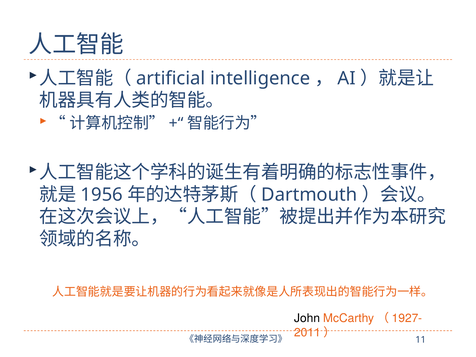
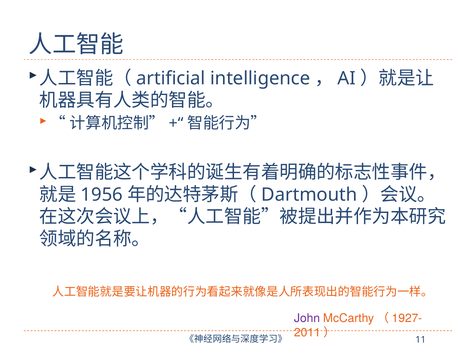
John colour: black -> purple (307, 318)
